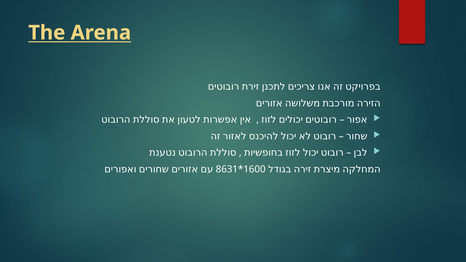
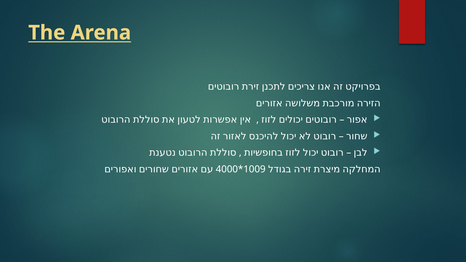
8631: 8631 -> 4000 (227, 169)
1600: 1600 -> 1009 (254, 169)
